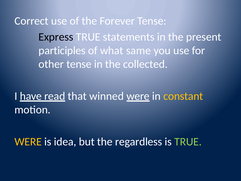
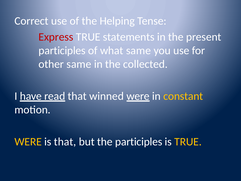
Forever: Forever -> Helping (117, 21)
Express colour: black -> red (56, 37)
other tense: tense -> same (79, 64)
is idea: idea -> that (65, 141)
the regardless: regardless -> participles (139, 141)
TRUE colour: light green -> yellow (188, 141)
